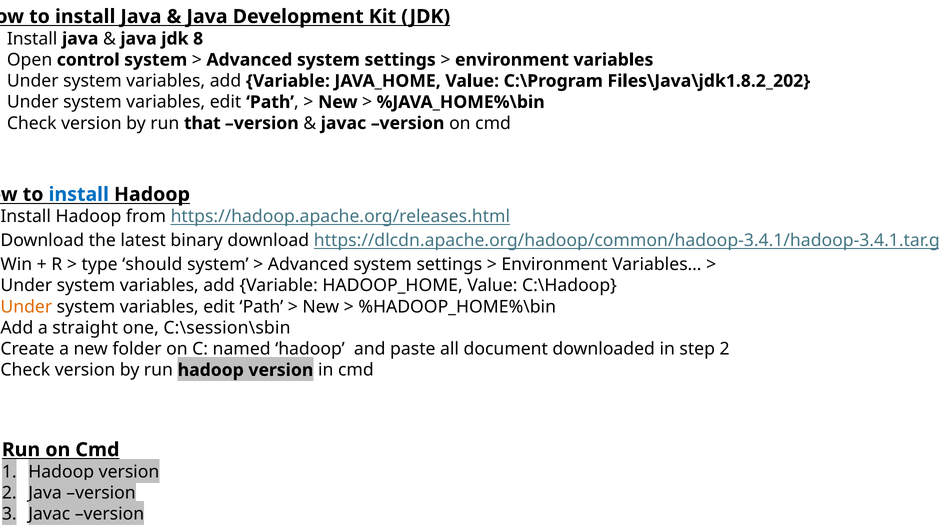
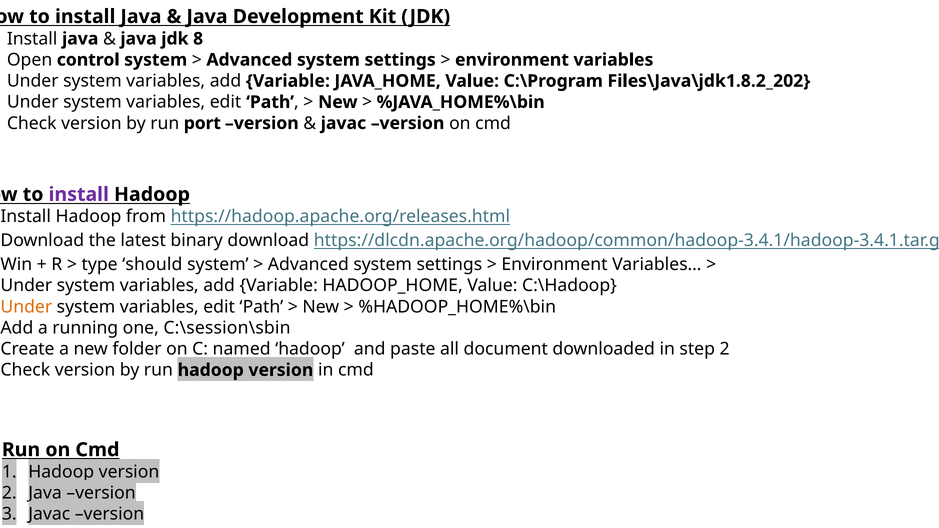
that: that -> port (202, 123)
install colour: blue -> purple (79, 194)
straight: straight -> running (85, 328)
